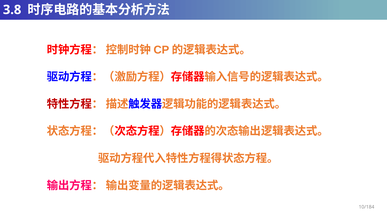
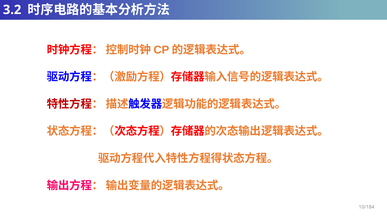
3.8: 3.8 -> 3.2 (12, 10)
